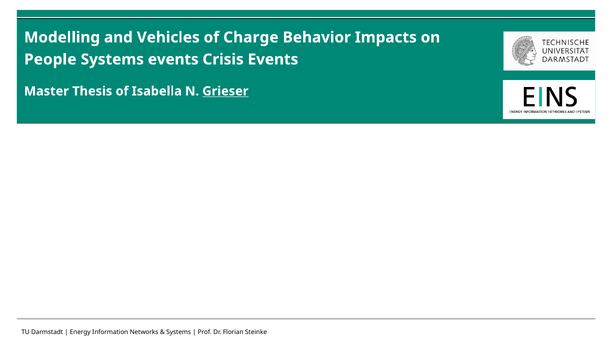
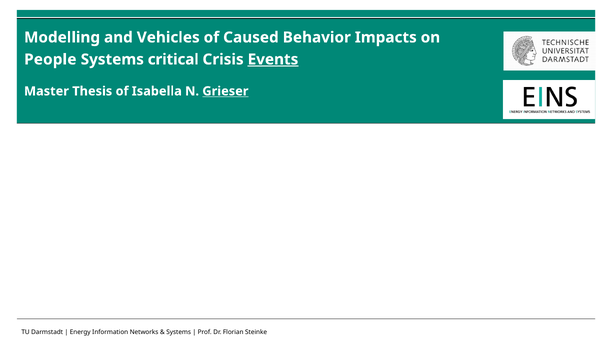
Charge: Charge -> Caused (251, 37)
Systems events: events -> critical (173, 59)
Events underline: none -> present (273, 59)
